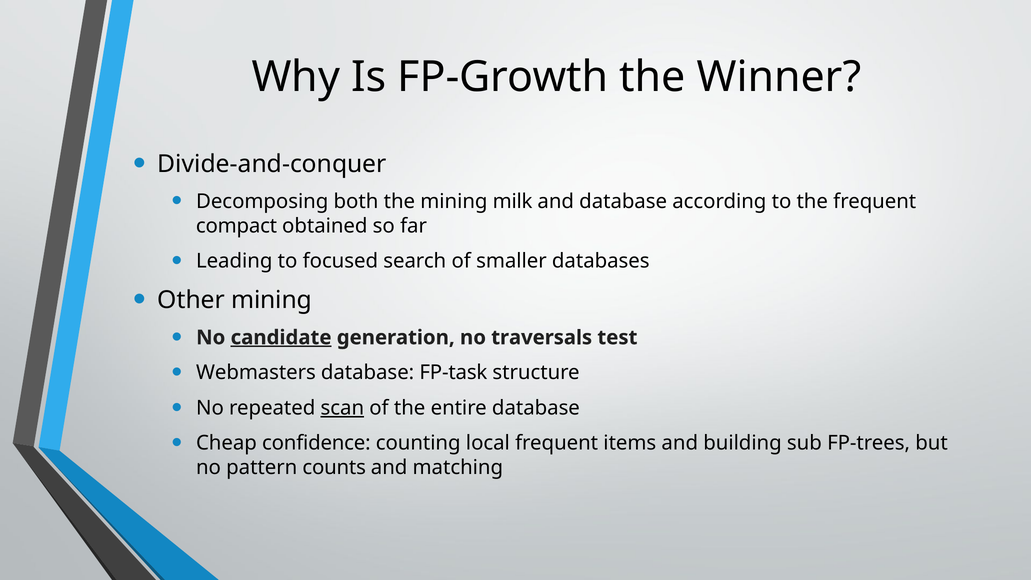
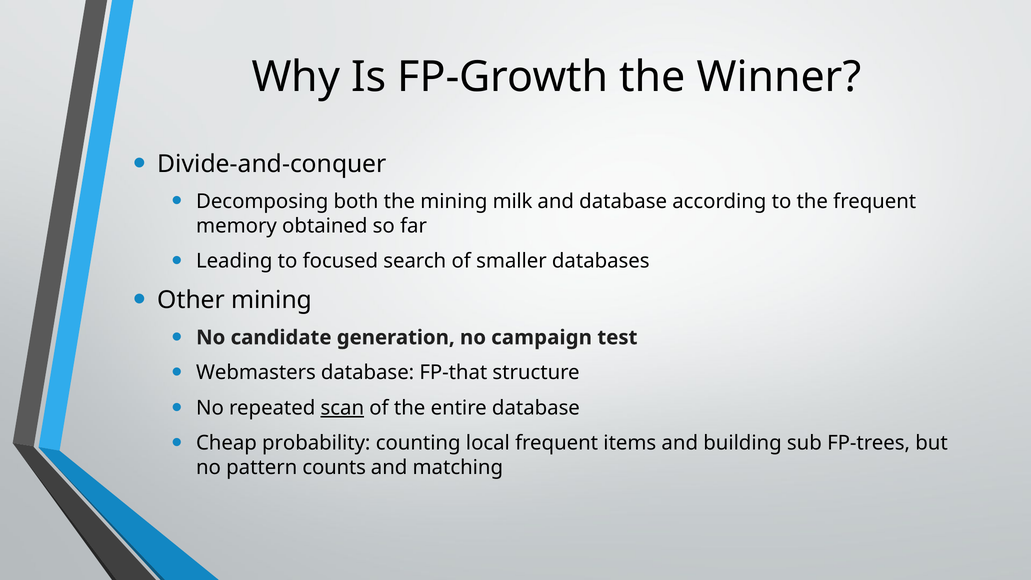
compact: compact -> memory (236, 226)
candidate underline: present -> none (281, 337)
traversals: traversals -> campaign (542, 337)
FP-task: FP-task -> FP-that (453, 373)
confidence: confidence -> probability (316, 443)
